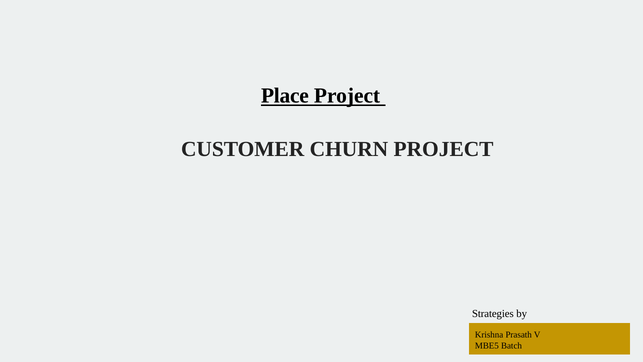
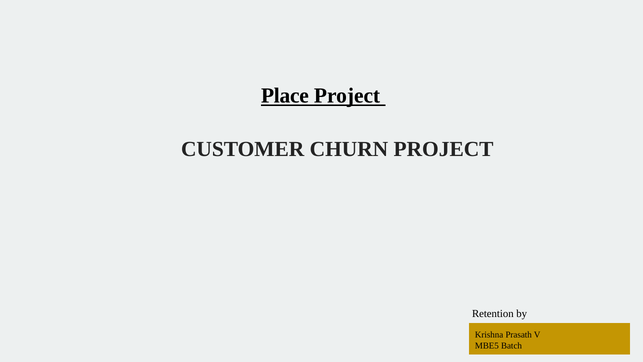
Strategies: Strategies -> Retention (493, 313)
